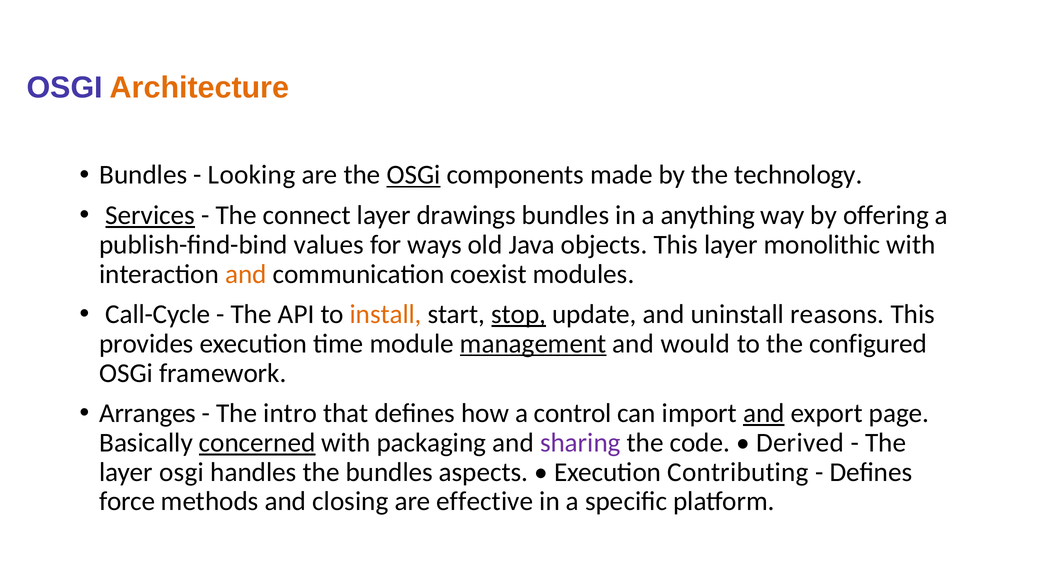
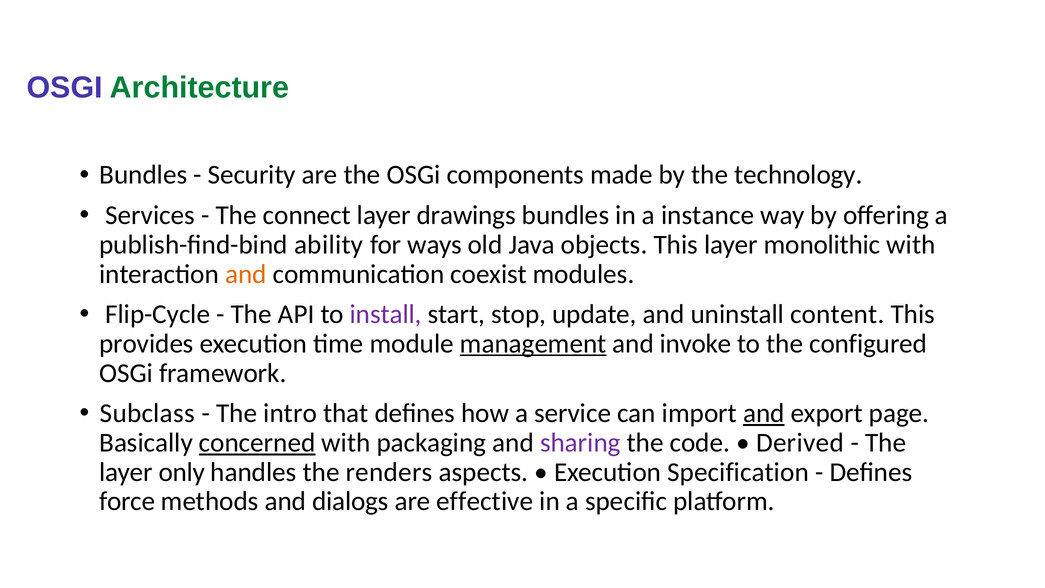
Architecture colour: orange -> green (200, 88)
Looking: Looking -> Security (252, 175)
OSGi underline: present -> none (414, 175)
Services underline: present -> none (150, 215)
anything: anything -> instance (708, 215)
values: values -> ability (329, 245)
Call-Cycle: Call-Cycle -> Flip-Cycle (158, 314)
install colour: orange -> purple (386, 314)
stop underline: present -> none (519, 314)
reasons: reasons -> content (837, 314)
would: would -> invoke (696, 344)
Arranges: Arranges -> Subclass (147, 413)
control: control -> service (573, 413)
layer osgi: osgi -> only (182, 472)
the bundles: bundles -> renders (389, 472)
Contributing: Contributing -> Specification (738, 472)
closing: closing -> dialogs (351, 501)
